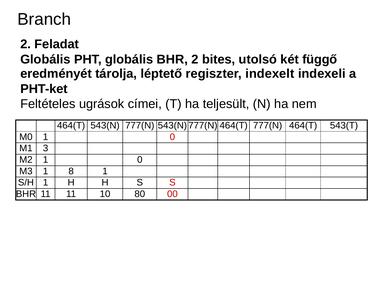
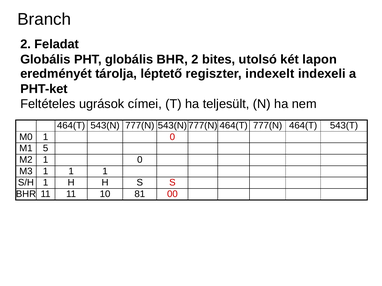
függő: függő -> lapon (320, 59)
3: 3 -> 5 (46, 149)
M3 1 8: 8 -> 1 (71, 171)
80: 80 -> 81 (140, 194)
